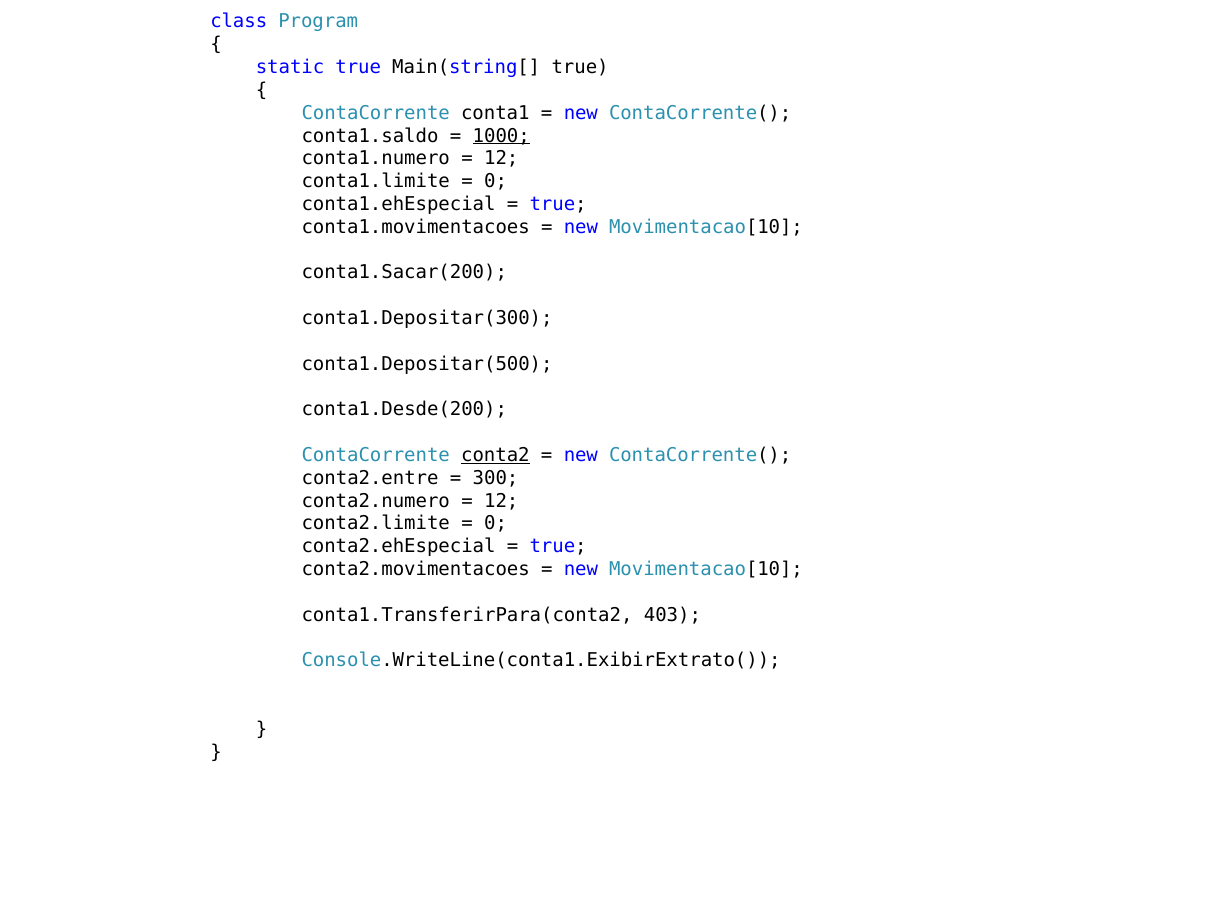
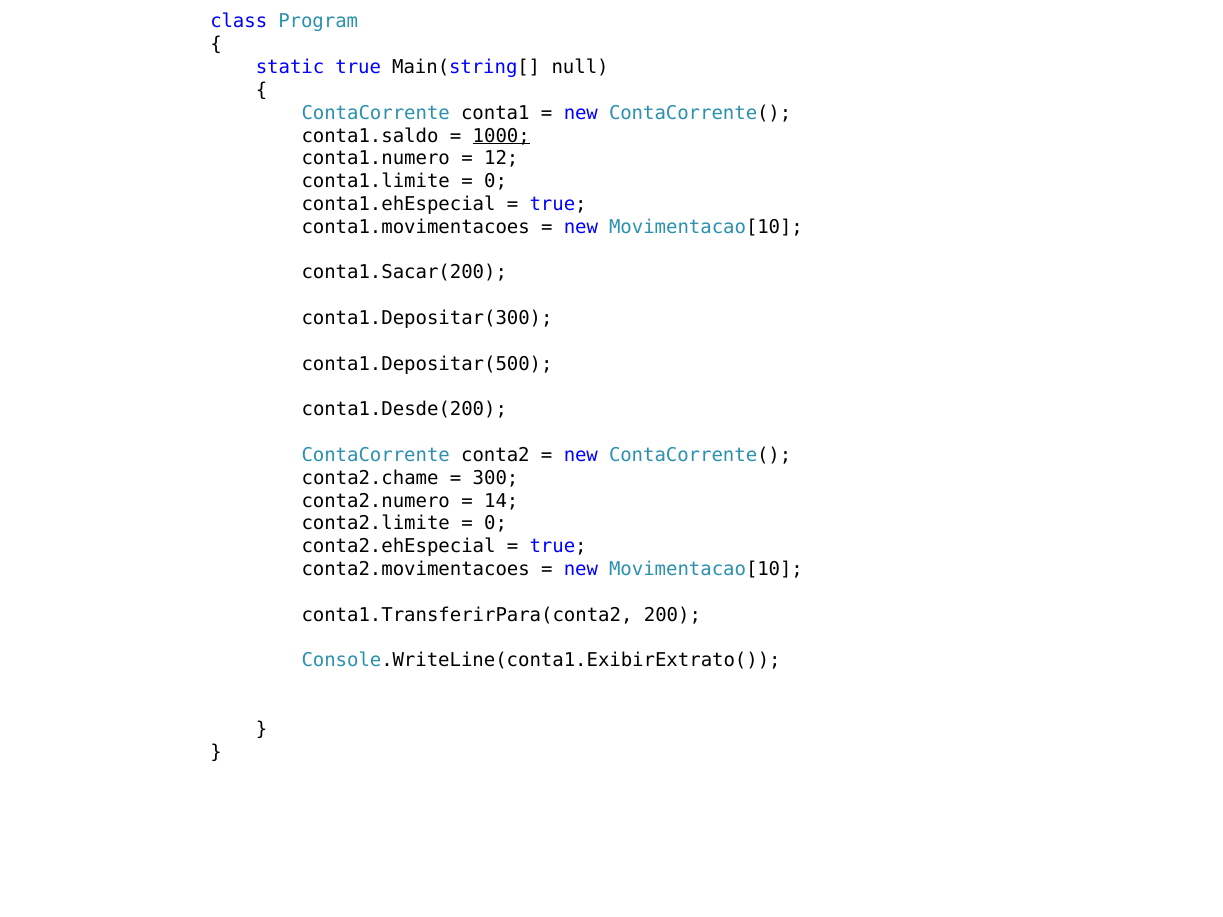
Main(string[ true: true -> null (580, 67)
conta2 underline: present -> none (495, 455)
conta2.entre: conta2.entre -> conta2.chame (370, 478)
12: 12 -> 14 (501, 501)
403: 403 -> 200 (672, 615)
